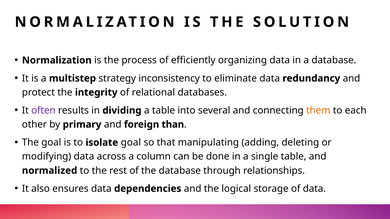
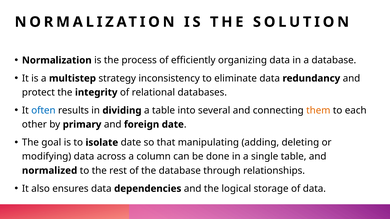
often colour: purple -> blue (43, 111)
foreign than: than -> date (173, 125)
isolate goal: goal -> date (131, 143)
